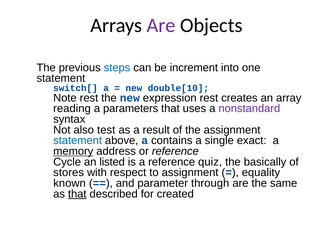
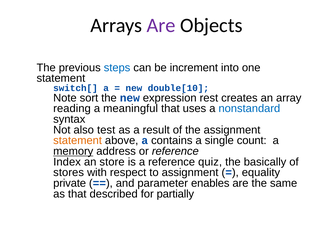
Note rest: rest -> sort (89, 98)
parameters: parameters -> meaningful (131, 108)
nonstandard colour: purple -> blue (249, 108)
statement colour: blue -> orange (78, 140)
exact: exact -> count (252, 140)
Cycle: Cycle -> Index (67, 162)
listed: listed -> store (112, 162)
known: known -> private (70, 183)
through: through -> enables (210, 183)
that underline: present -> none (77, 194)
created: created -> partially (175, 194)
